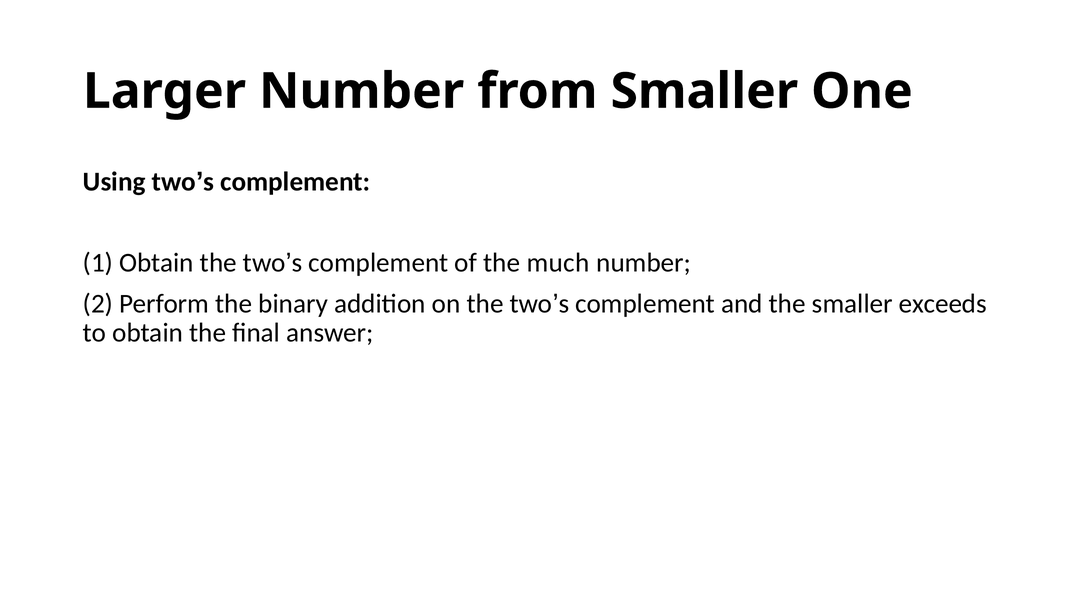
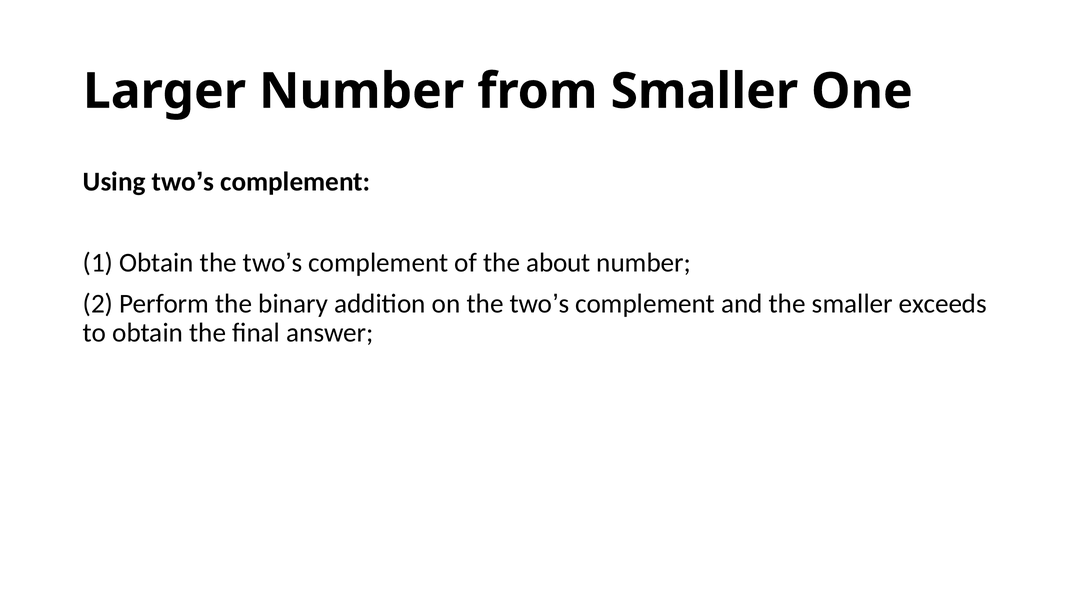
much: much -> about (558, 263)
